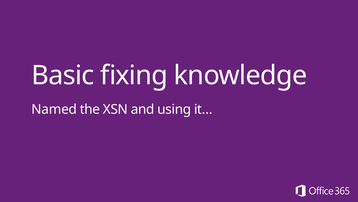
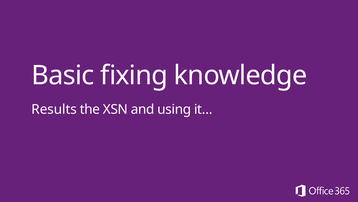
Named: Named -> Results (54, 109)
